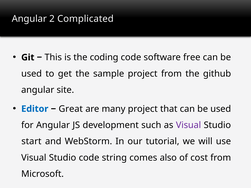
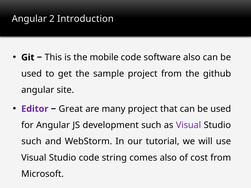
Complicated: Complicated -> Introduction (85, 19)
coding: coding -> mobile (104, 57)
software free: free -> also (192, 57)
Editor colour: blue -> purple (35, 109)
start: start -> such (31, 142)
